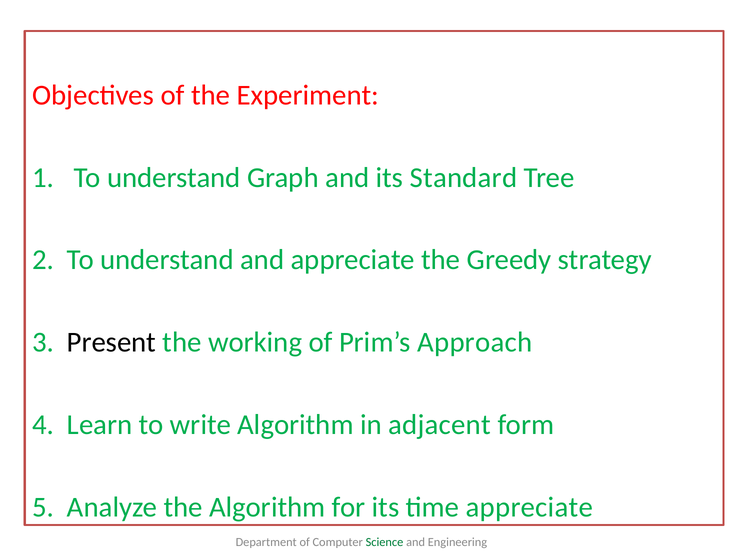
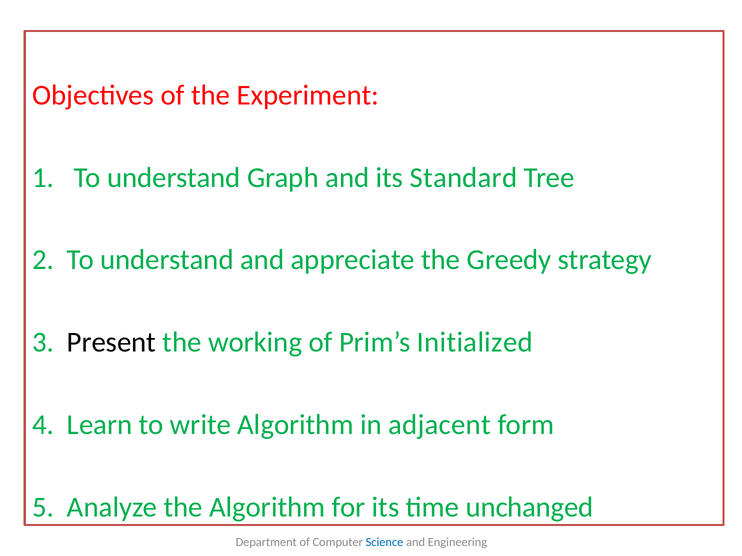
Approach: Approach -> Initialized (475, 343)
time appreciate: appreciate -> unchanged (530, 508)
Science colour: green -> blue (384, 543)
